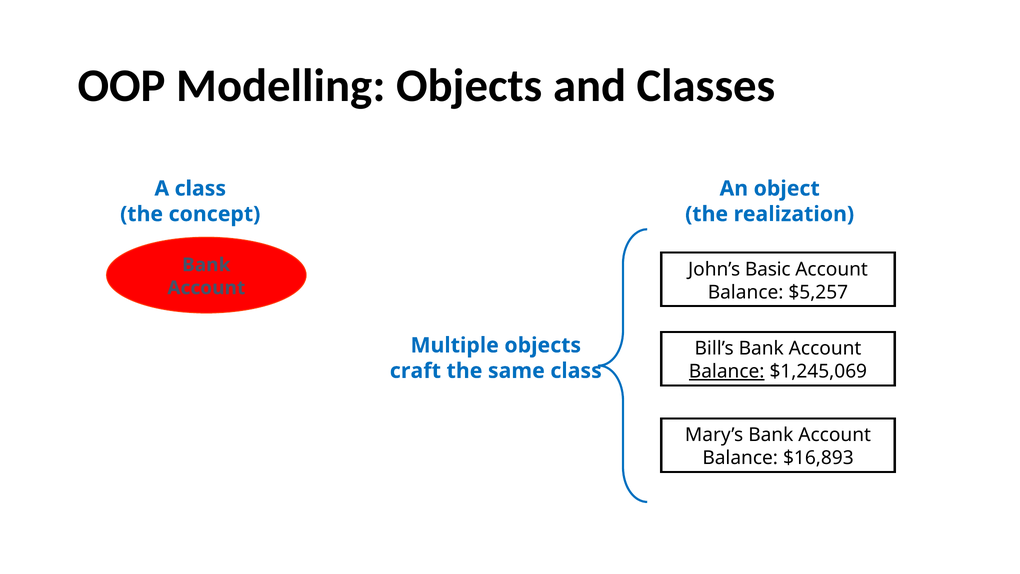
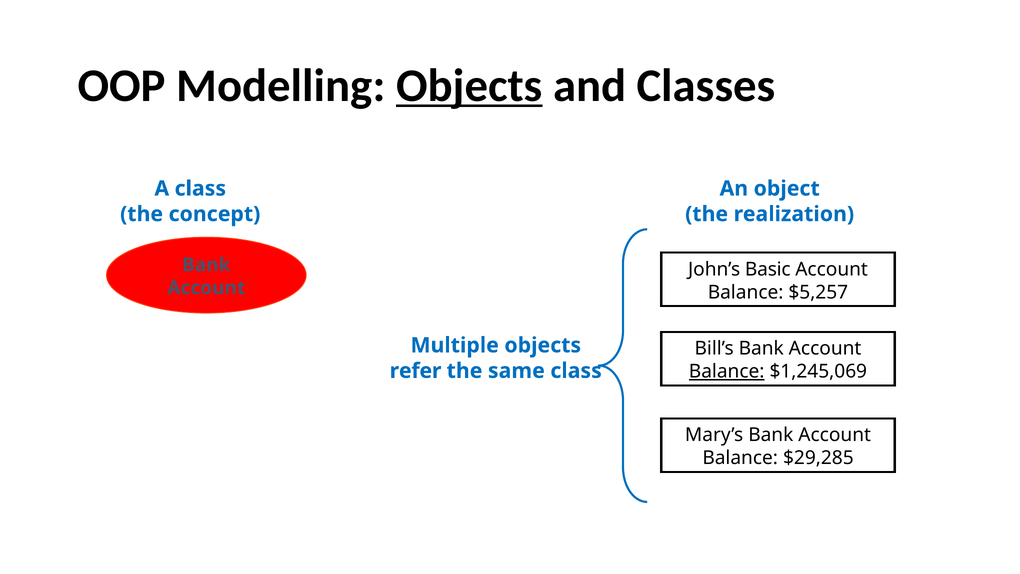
Objects underline: none -> present (469, 86)
craft: craft -> refer (416, 371)
$16,893: $16,893 -> $29,285 (818, 458)
